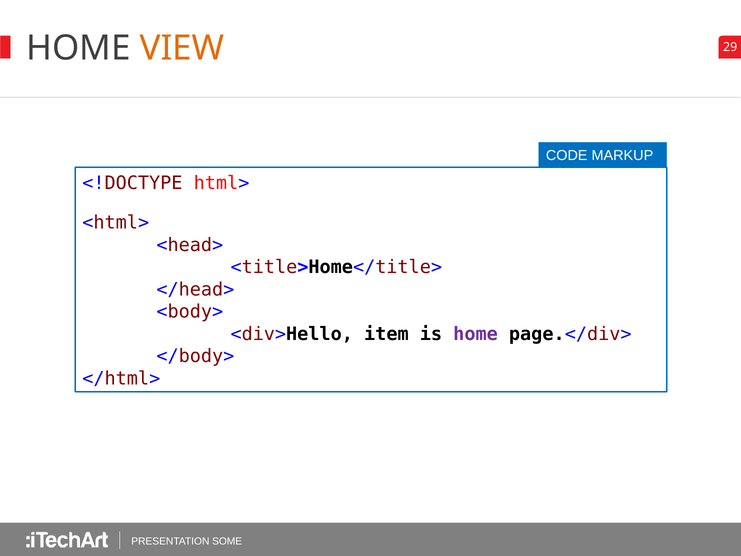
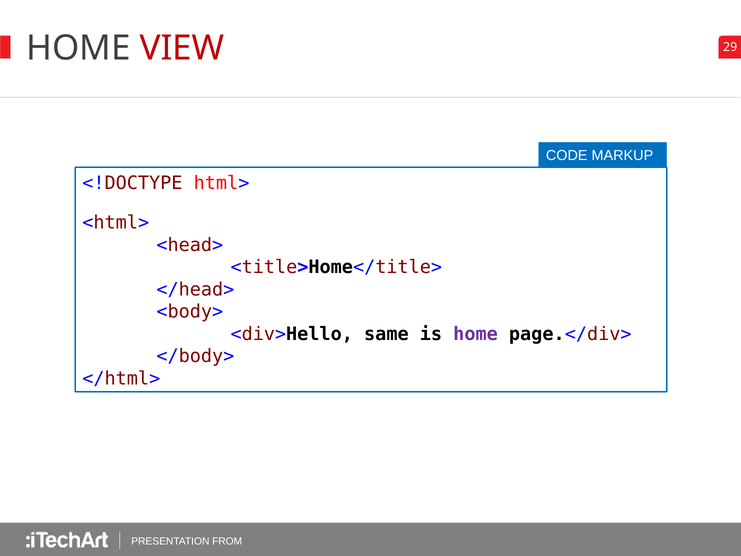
VIEW colour: orange -> red (182, 48)
item: item -> same (386, 334)
SOME: SOME -> FROM (227, 541)
